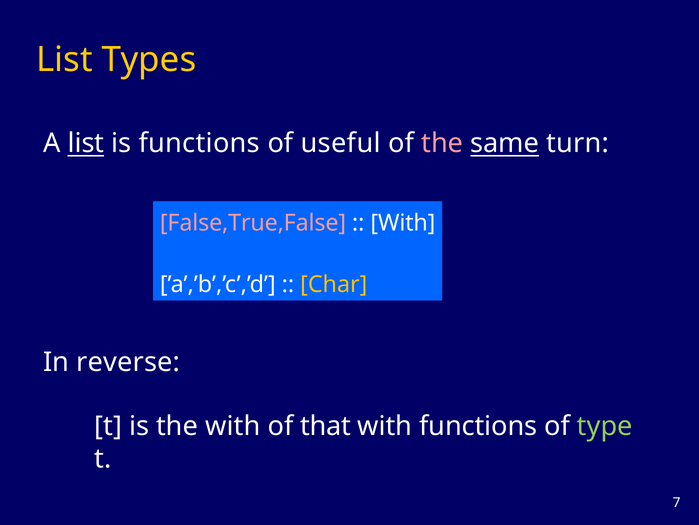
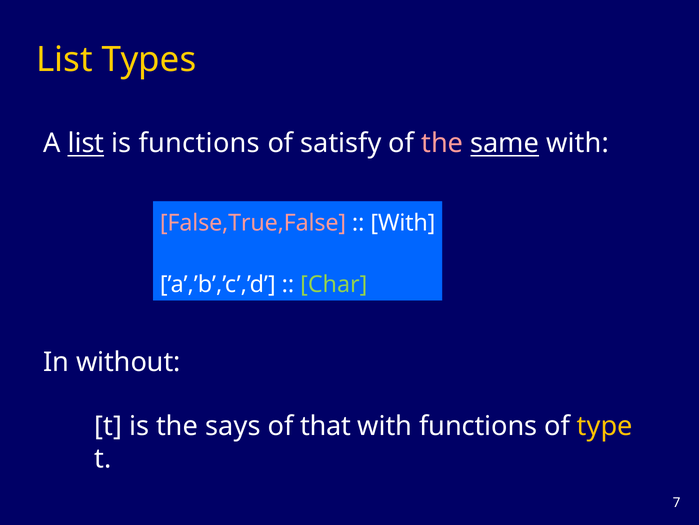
useful: useful -> satisfy (341, 143)
same turn: turn -> with (578, 143)
Char colour: yellow -> light green (334, 284)
reverse: reverse -> without (128, 362)
the with: with -> says (233, 426)
type colour: light green -> yellow (605, 426)
